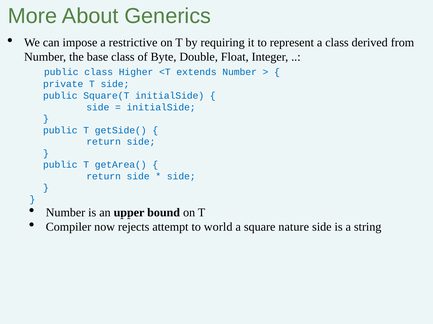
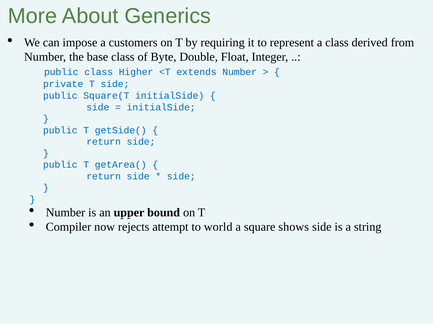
restrictive: restrictive -> customers (133, 43)
nature: nature -> shows (294, 227)
